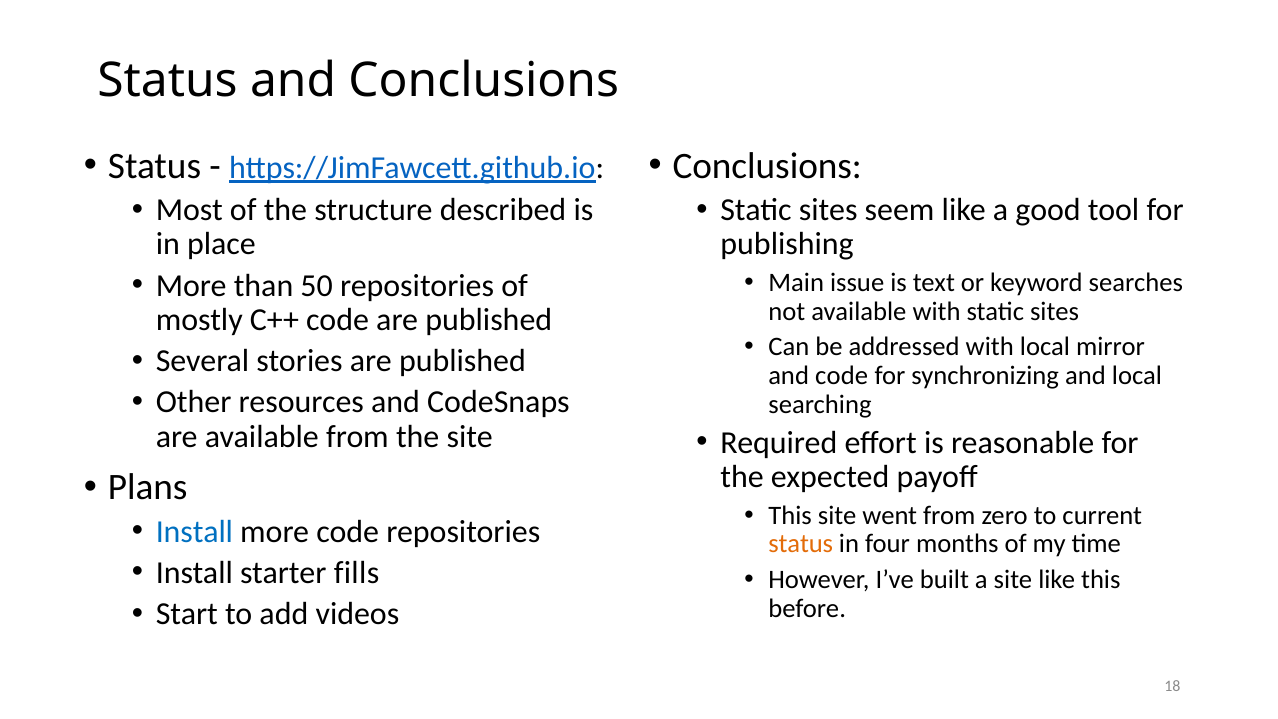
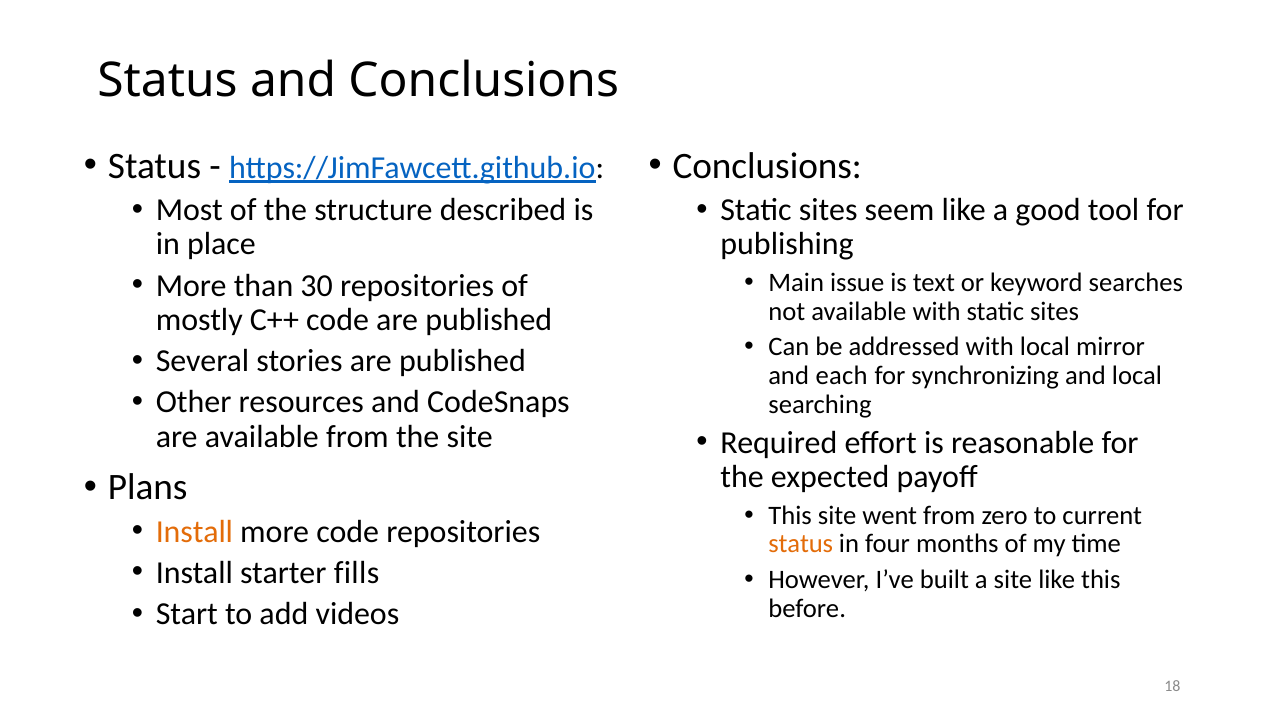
50: 50 -> 30 (317, 285)
and code: code -> each (842, 376)
Install colour: blue -> orange (194, 531)
